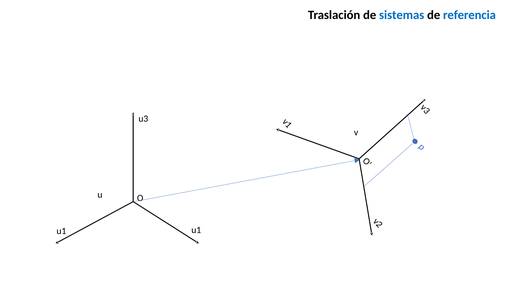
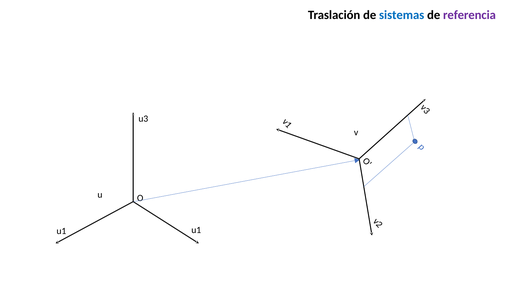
referencia colour: blue -> purple (469, 15)
